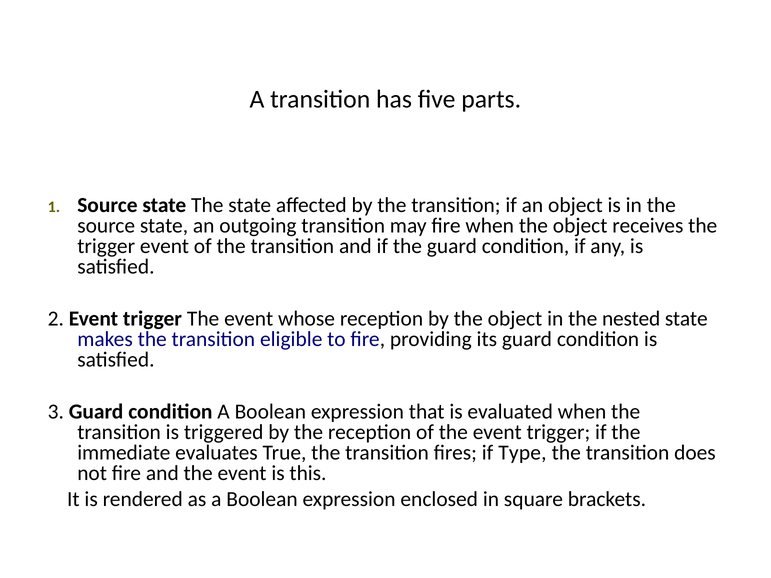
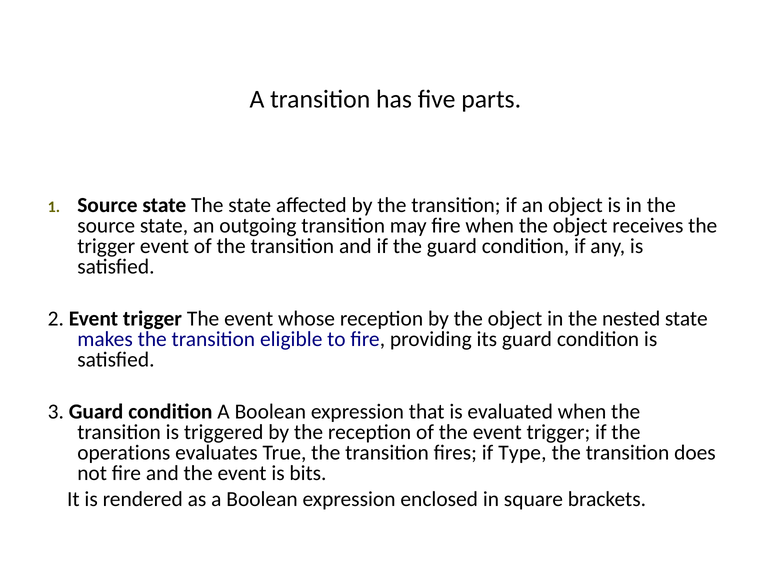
immediate: immediate -> operations (124, 453)
this: this -> bits (308, 473)
